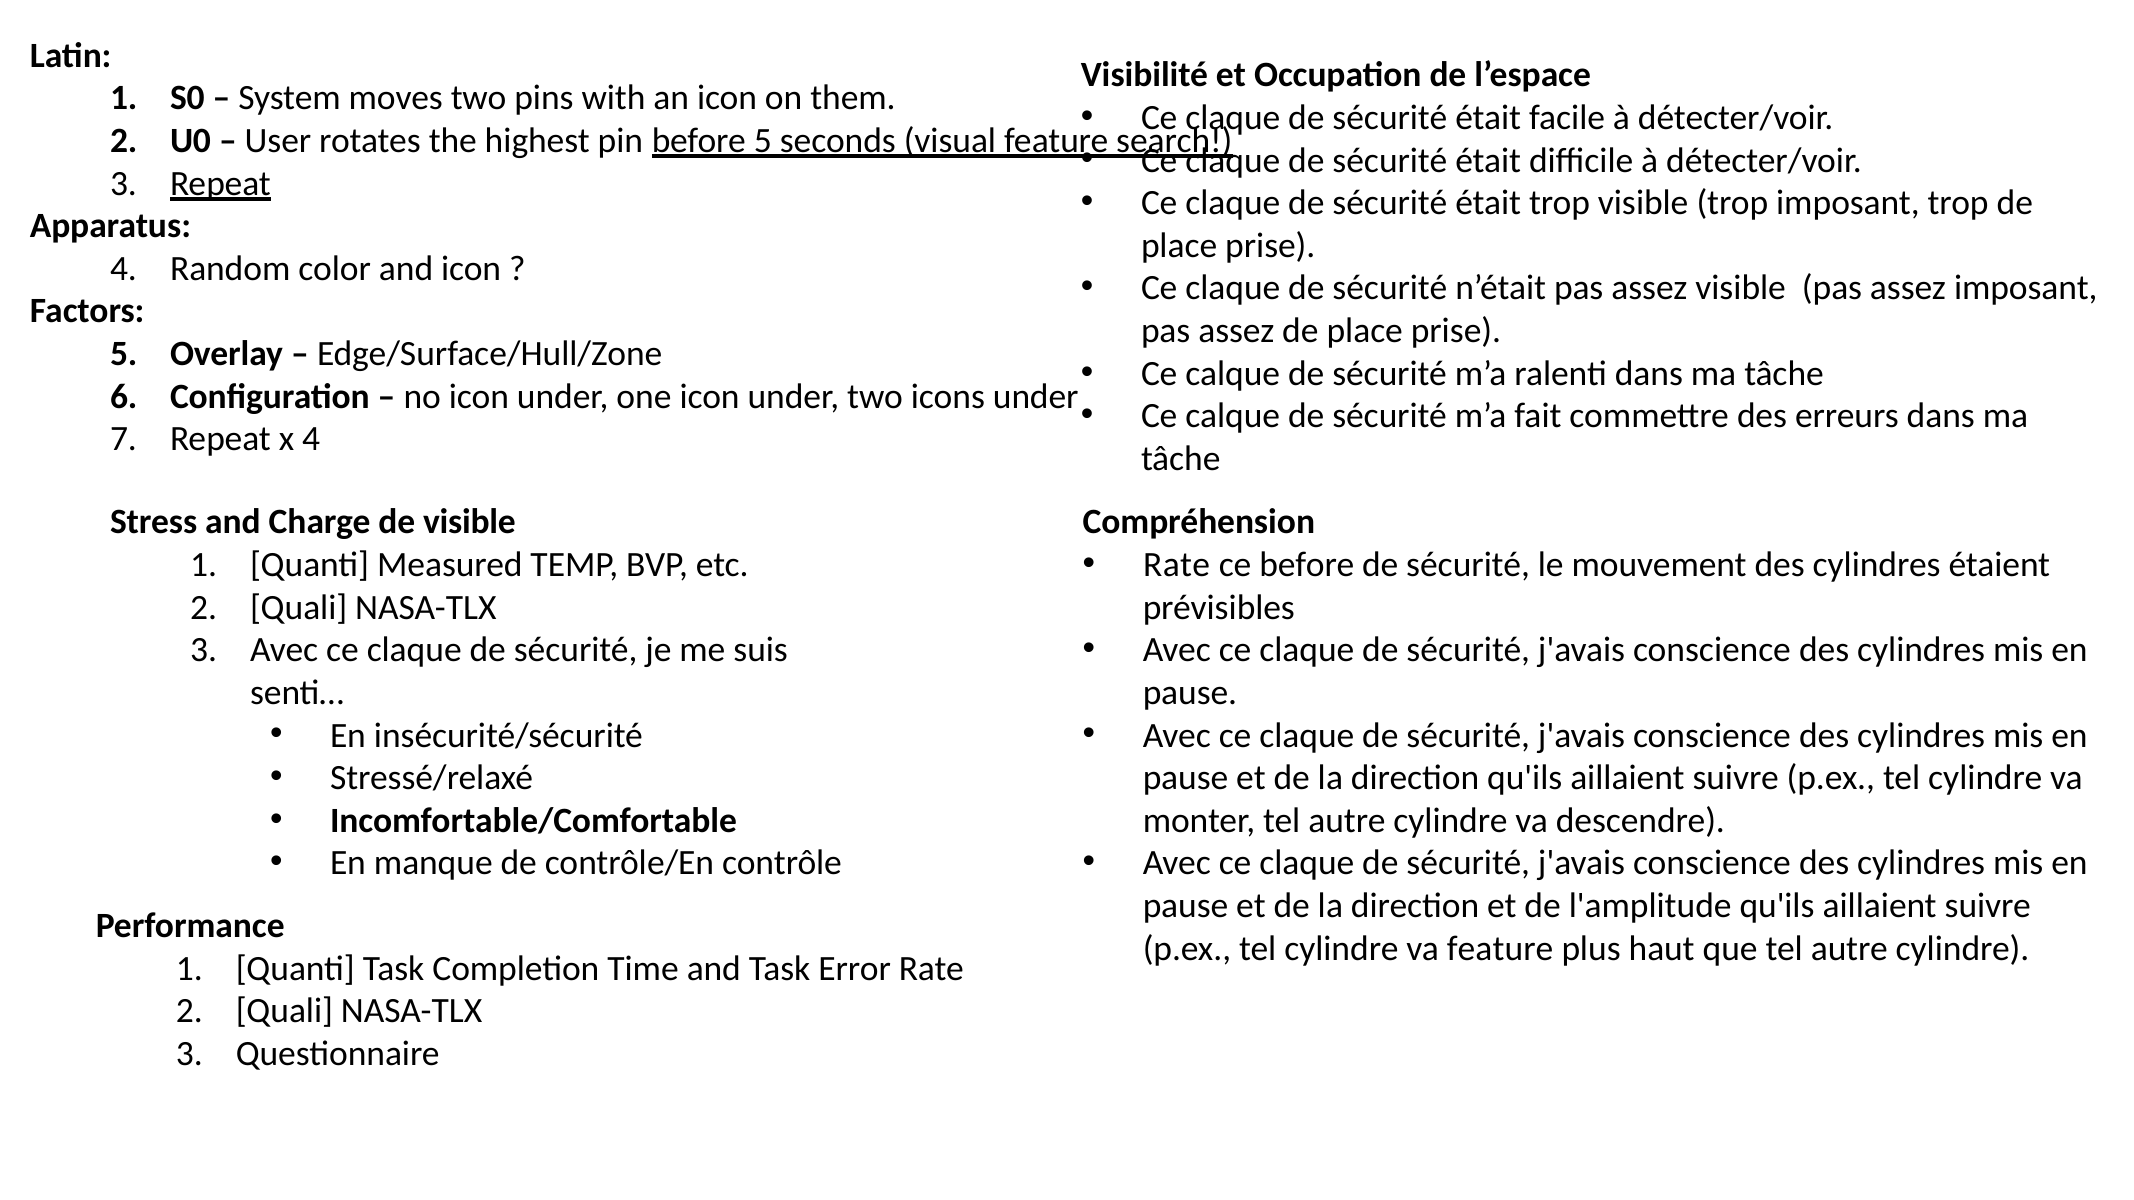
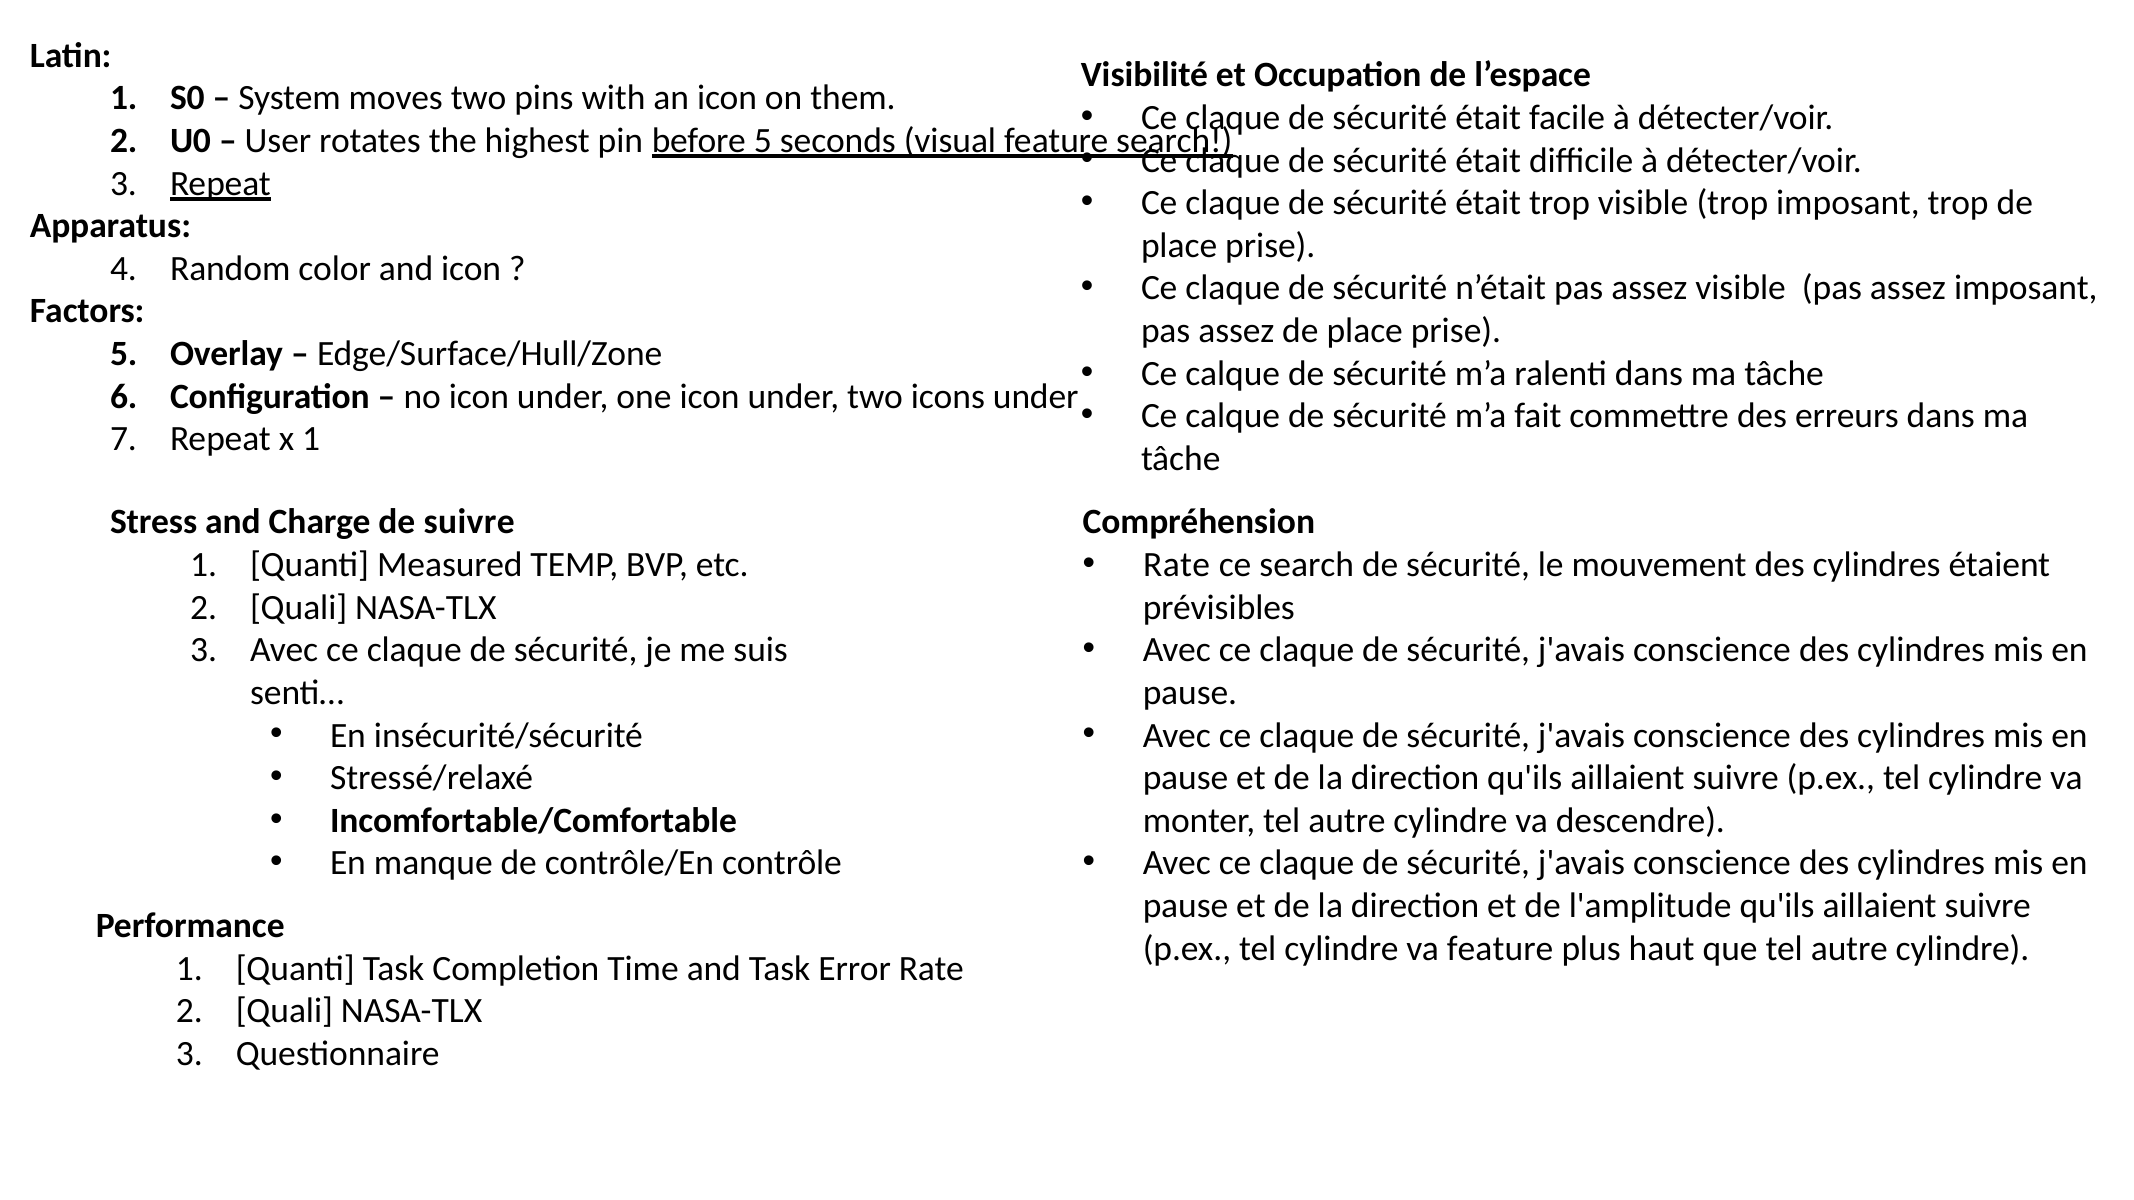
x 4: 4 -> 1 (311, 439)
de visible: visible -> suivre (469, 522)
ce before: before -> search (1307, 565)
